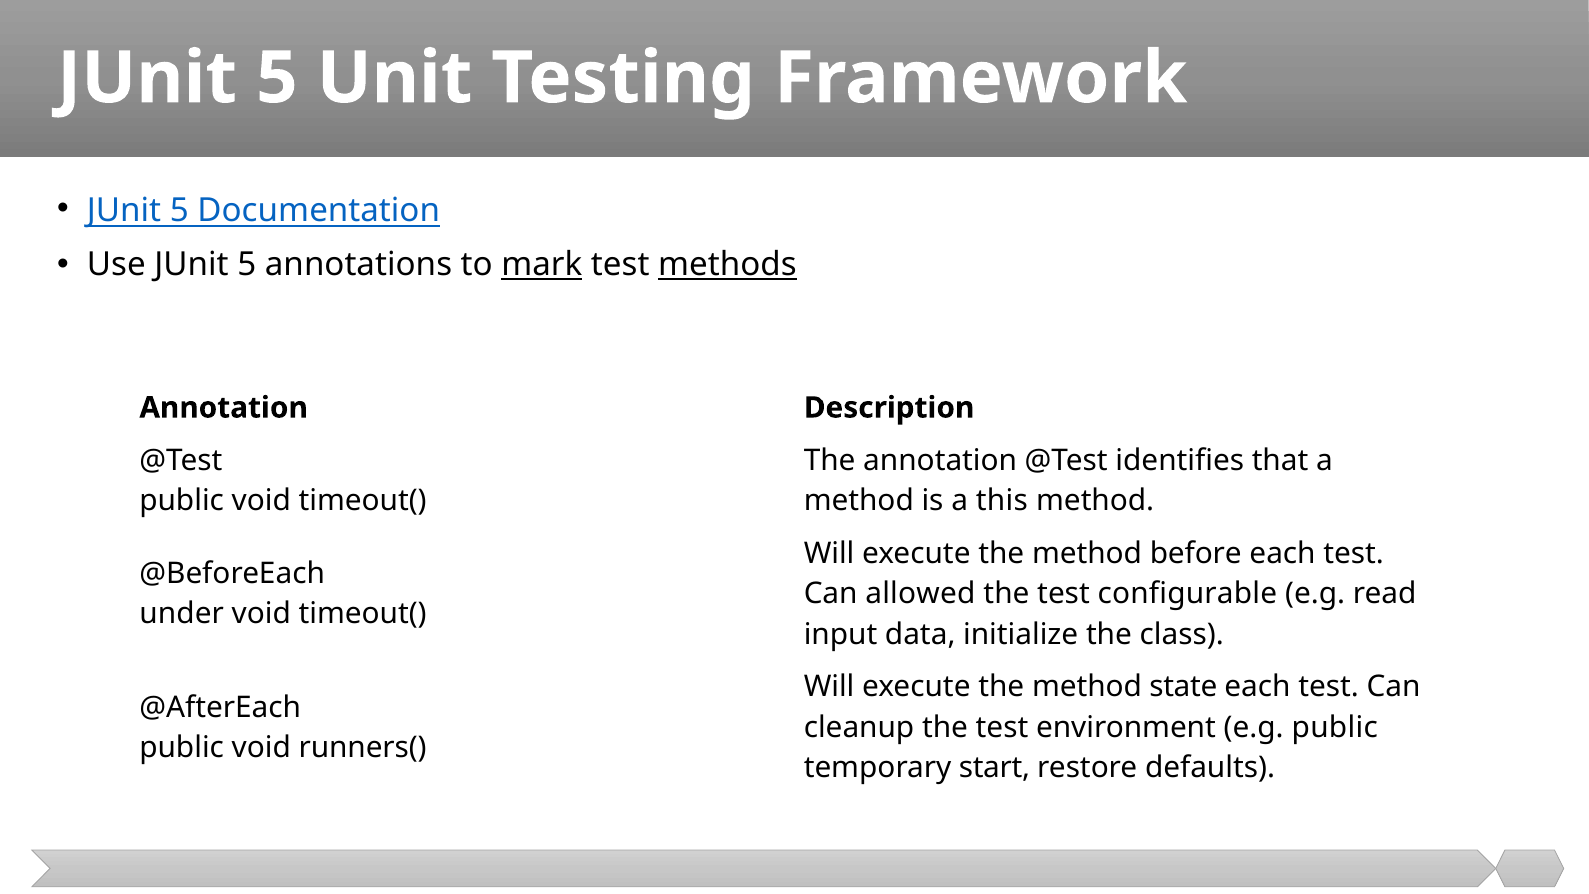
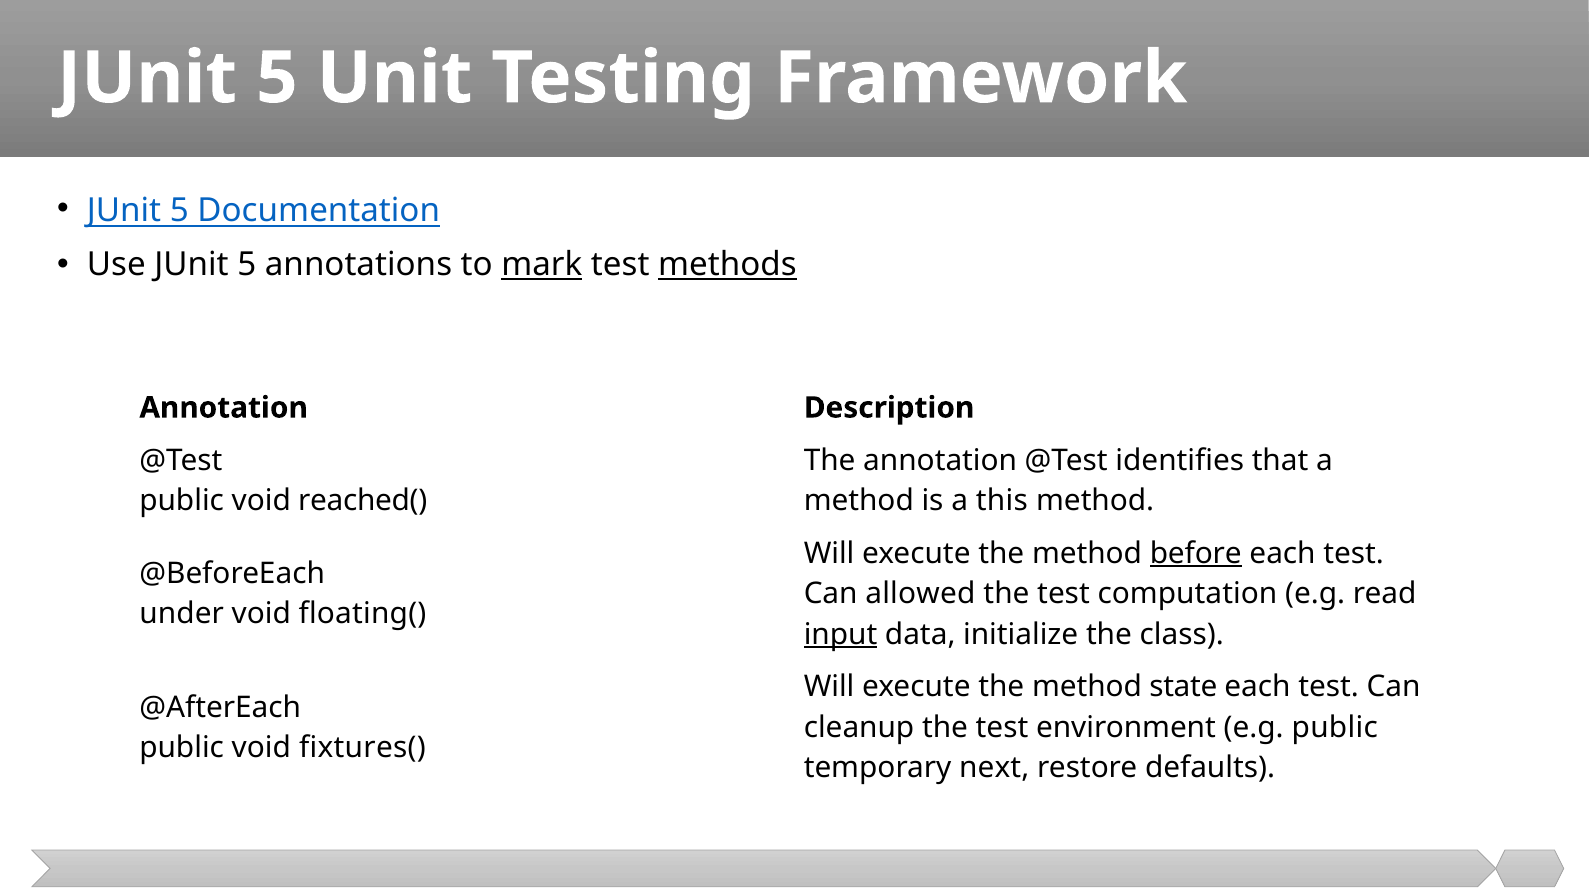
public void timeout(: timeout( -> reached( (363, 501)
before underline: none -> present (1196, 553)
configurable: configurable -> computation (1187, 594)
timeout(: timeout( -> floating( (362, 614)
input underline: none -> present (841, 634)
runners(: runners( -> fixtures( (362, 748)
start: start -> next (994, 768)
